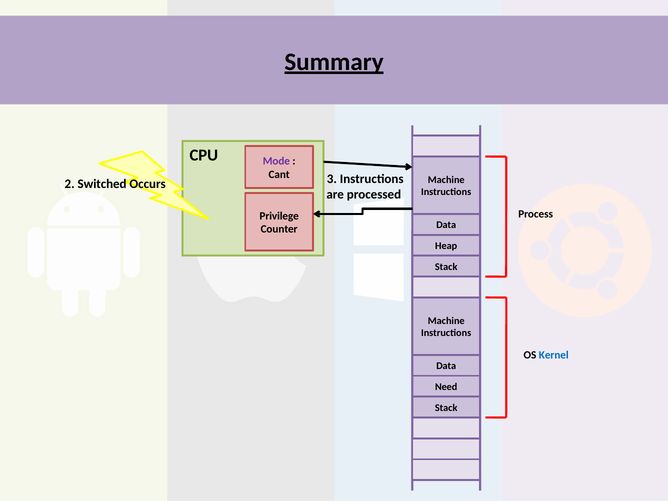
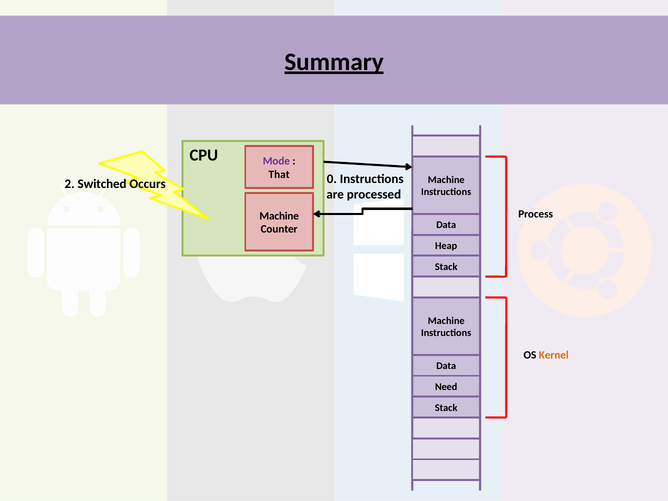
Cant: Cant -> That (279, 174)
3: 3 -> 0 (332, 179)
Privilege: Privilege -> Machine (279, 216)
Kernel colour: blue -> orange (554, 355)
